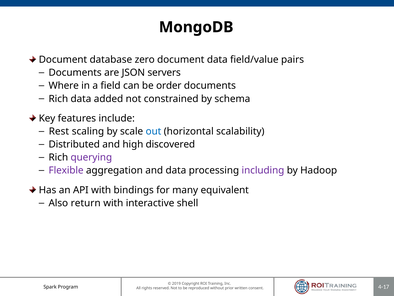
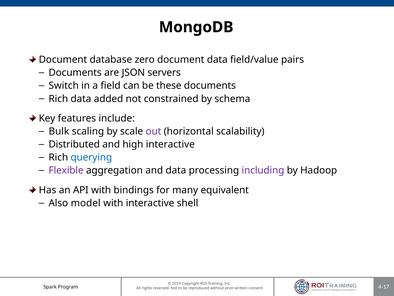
Where: Where -> Switch (64, 86)
order: order -> these (169, 86)
Rest: Rest -> Bulk (59, 131)
out colour: blue -> purple (153, 131)
high discovered: discovered -> interactive (170, 144)
querying colour: purple -> blue (91, 157)
return: return -> model (86, 203)
